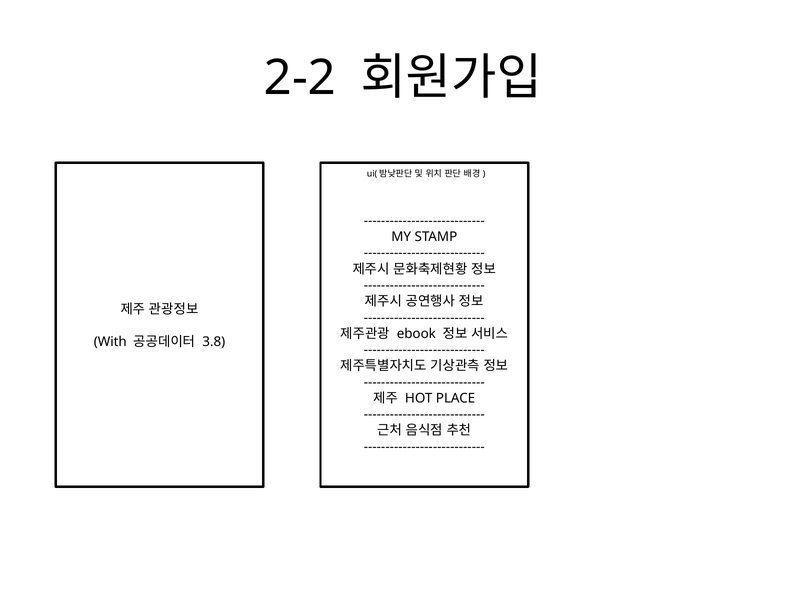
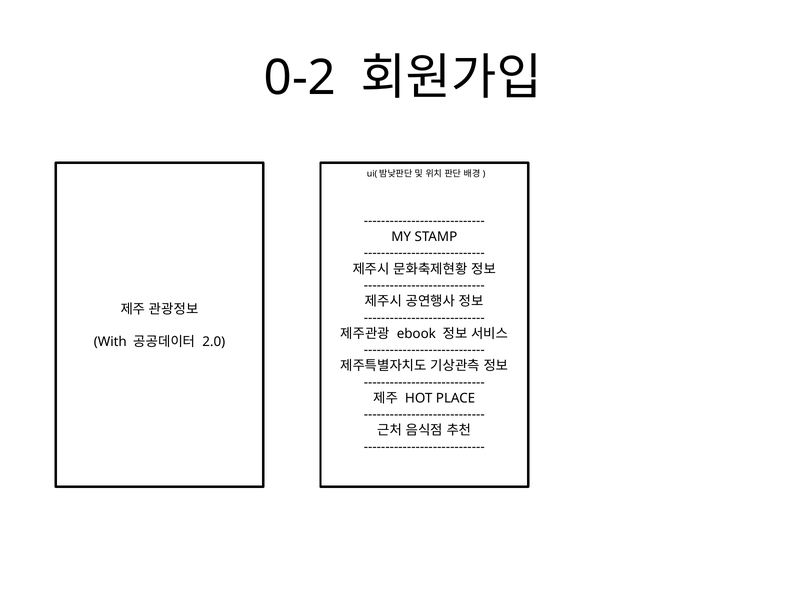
2-2: 2-2 -> 0-2 (300, 78)
3.8: 3.8 -> 2.0 (214, 342)
